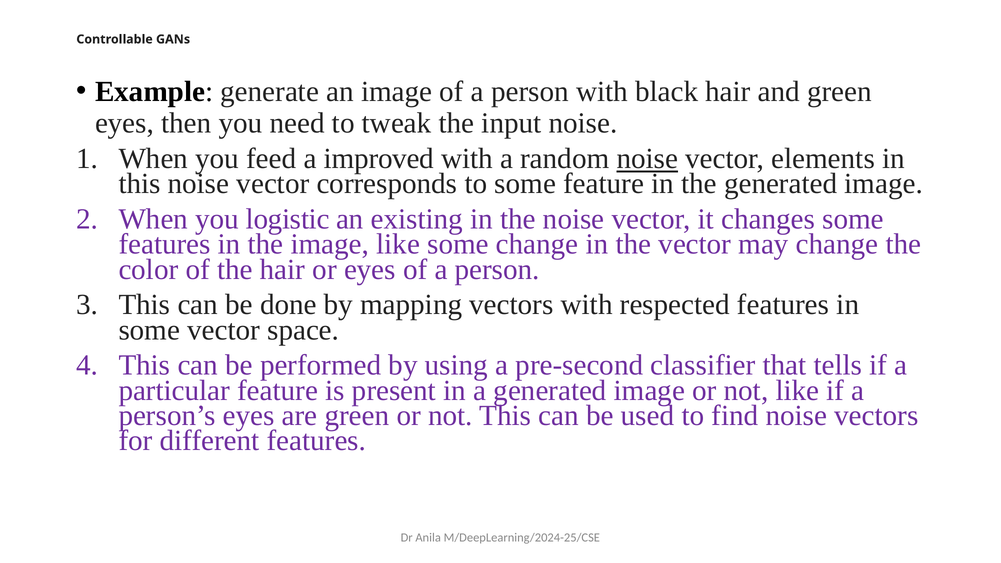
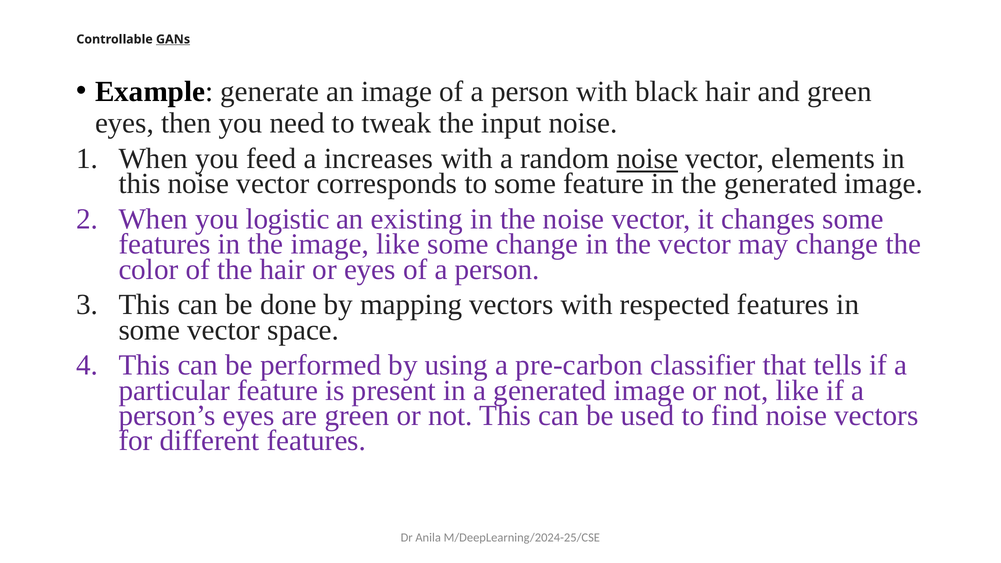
GANs underline: none -> present (173, 39)
improved: improved -> increases (379, 159)
pre-second: pre-second -> pre-carbon (579, 365)
